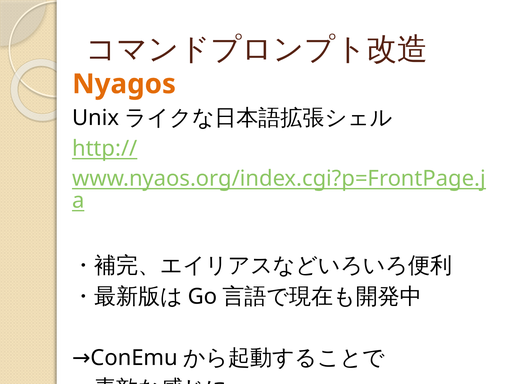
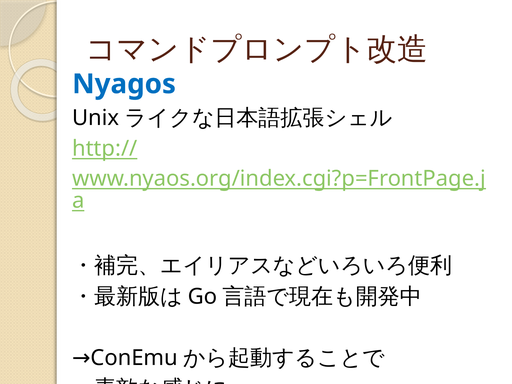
Nyagos colour: orange -> blue (124, 84)
